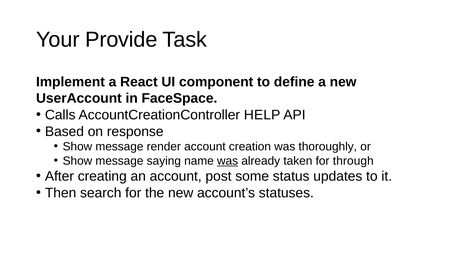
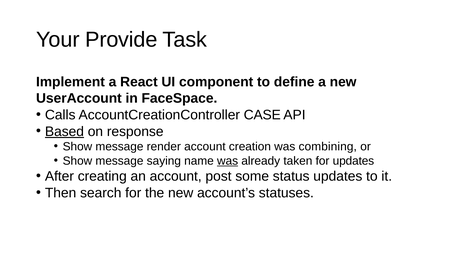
HELP: HELP -> CASE (262, 115)
Based underline: none -> present (64, 132)
thoroughly: thoroughly -> combining (328, 147)
for through: through -> updates (353, 161)
